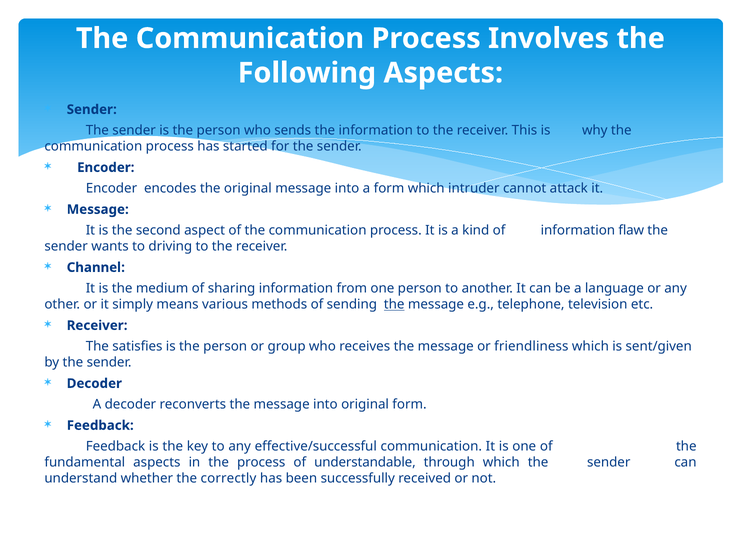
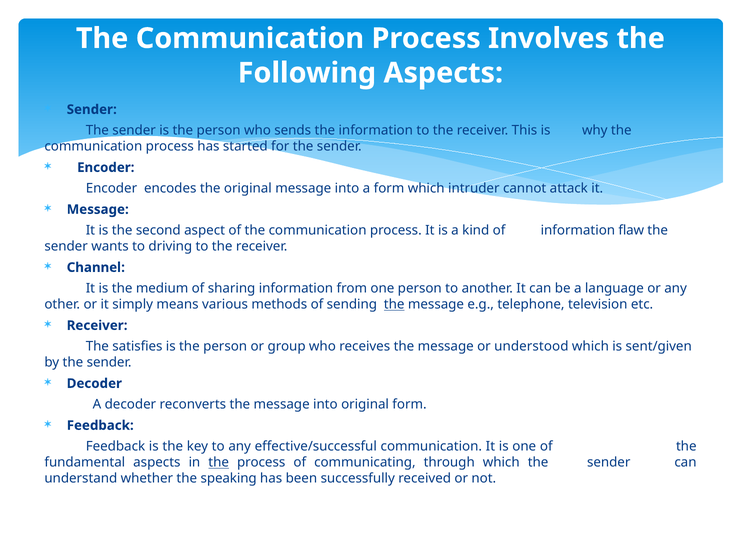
friendliness: friendliness -> understood (531, 347)
the underline: none -> present (219, 463)
understandable: understandable -> communicating (365, 463)
correctly: correctly -> speaking (229, 479)
